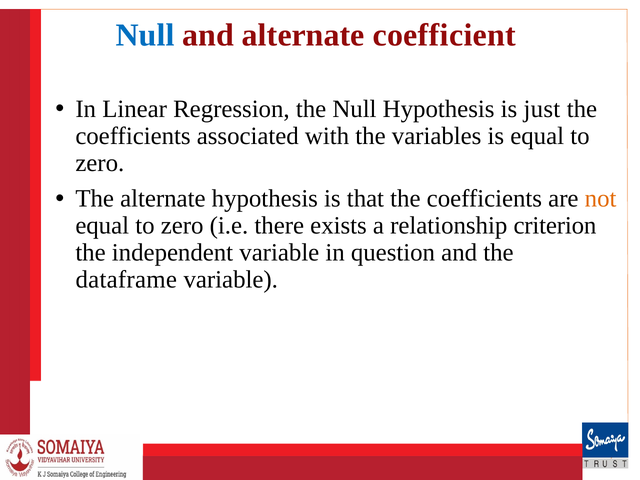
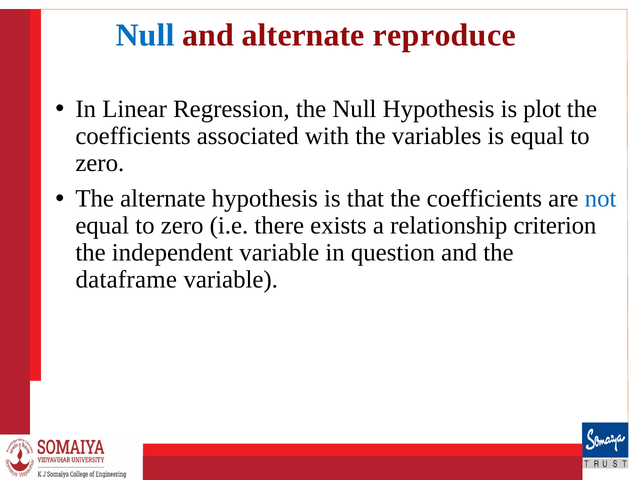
coefficient: coefficient -> reproduce (444, 35)
just: just -> plot (542, 109)
not colour: orange -> blue (601, 199)
